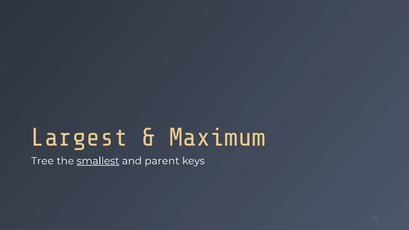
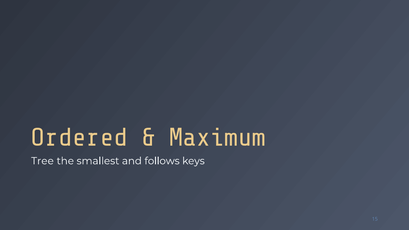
Largest: Largest -> Ordered (79, 138)
smallest underline: present -> none (98, 161)
parent: parent -> follows (162, 161)
